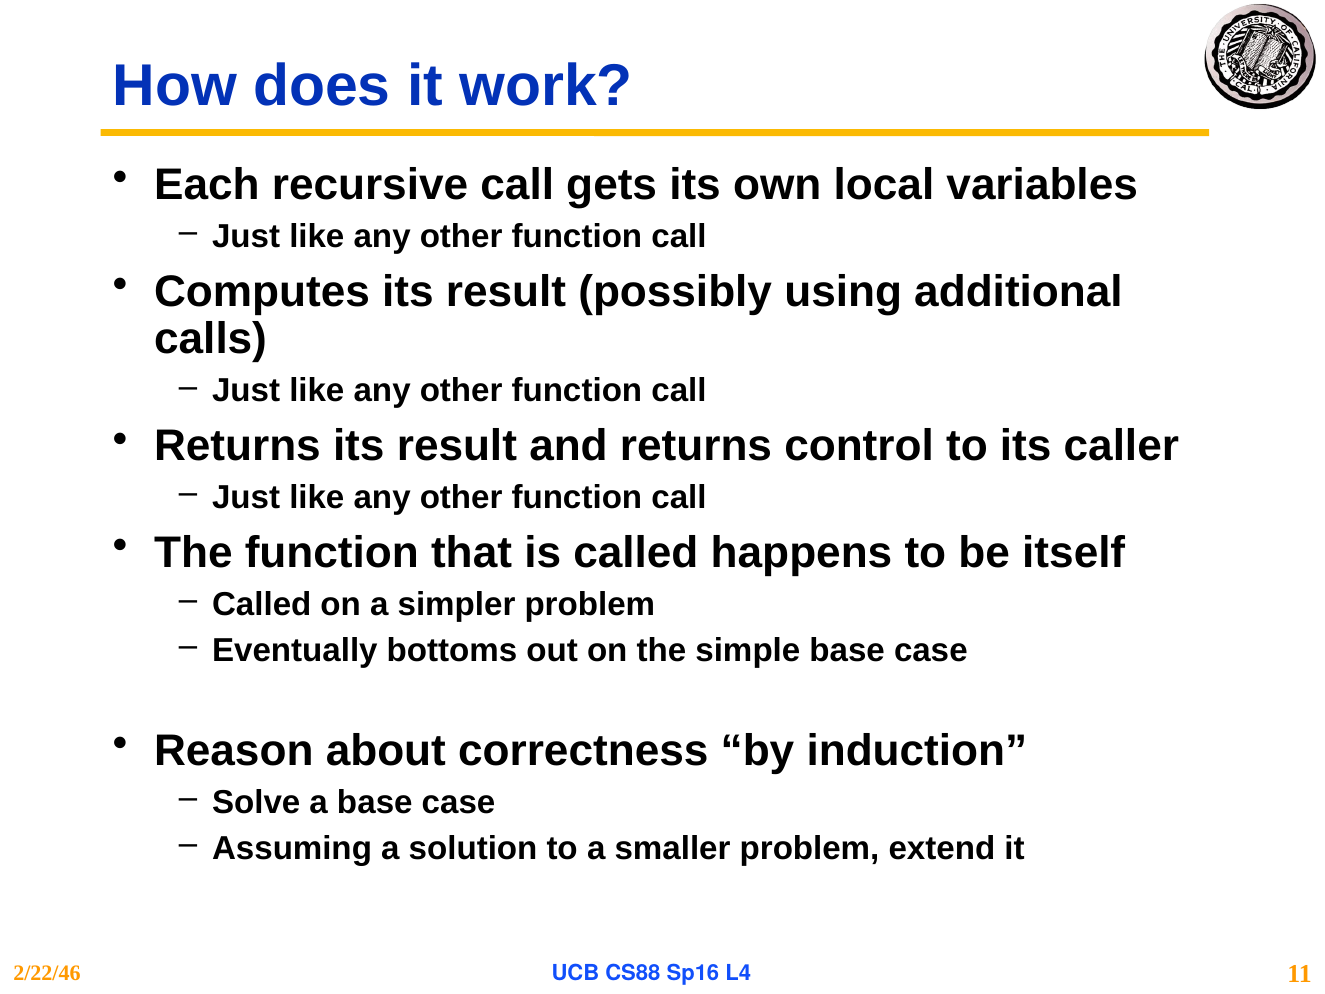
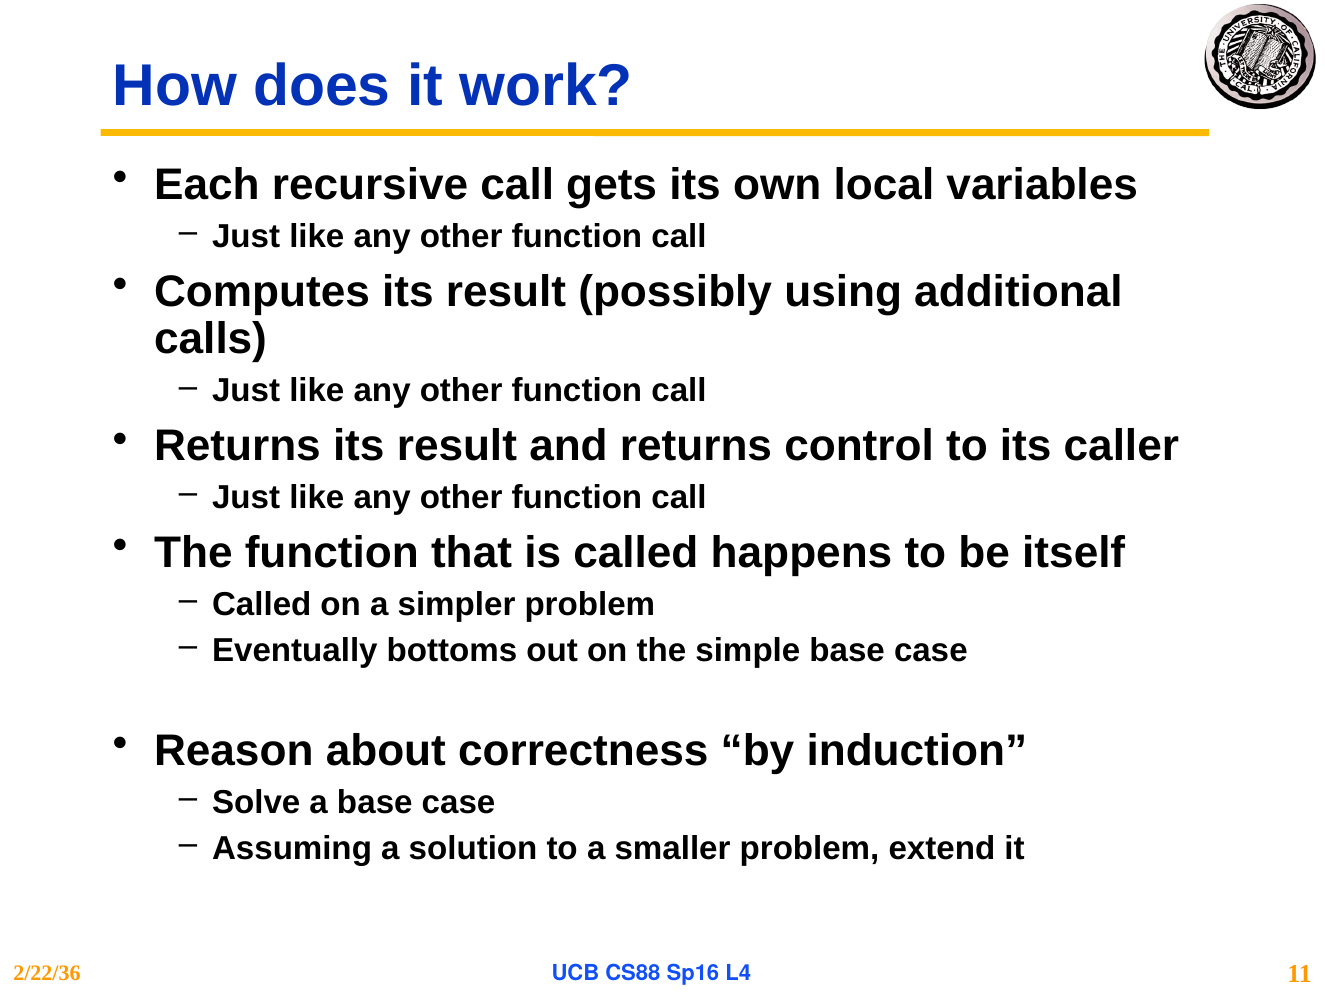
2/22/46: 2/22/46 -> 2/22/36 (47, 973)
